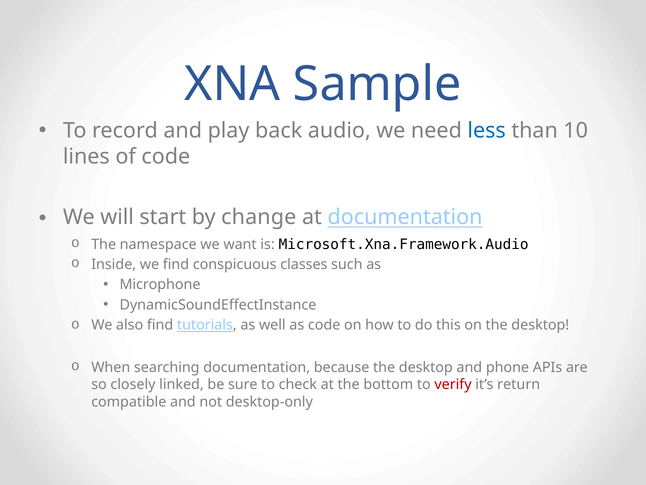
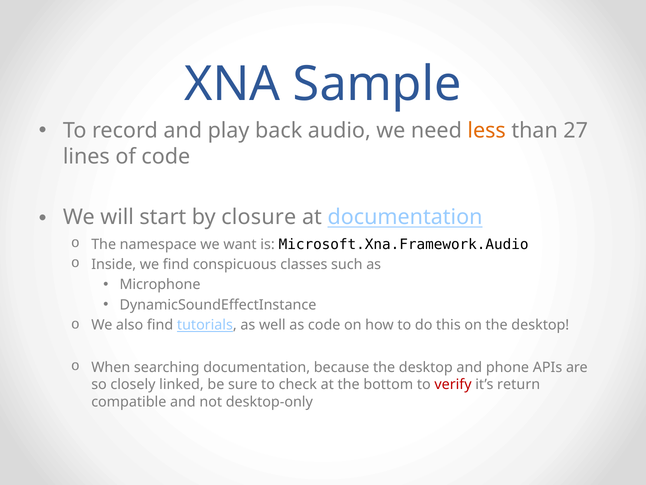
less colour: blue -> orange (487, 131)
10: 10 -> 27 (576, 131)
change: change -> closure (259, 217)
